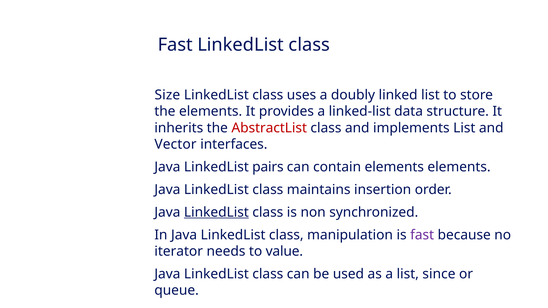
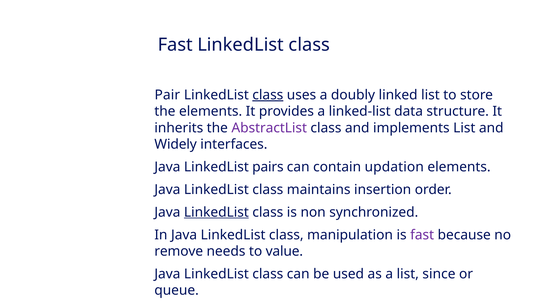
Size: Size -> Pair (167, 95)
class underline: none -> present (268, 95)
AbstractList colour: red -> purple (269, 128)
Vector: Vector -> Widely (176, 144)
contain elements: elements -> updation (394, 167)
iterator: iterator -> remove (179, 251)
